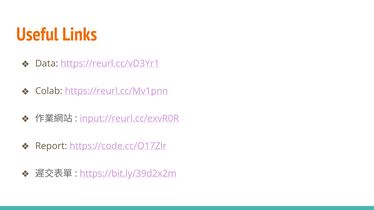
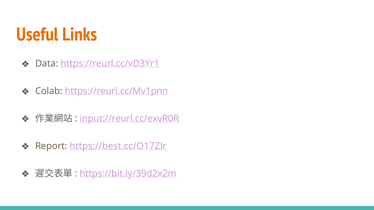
https://code.cc/O17Zlr: https://code.cc/O17Zlr -> https://best.cc/O17Zlr (118, 146)
